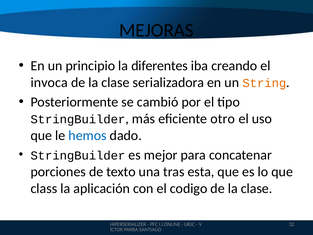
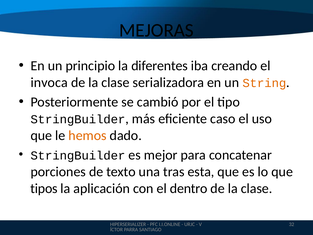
otro: otro -> caso (223, 119)
hemos colour: blue -> orange (88, 135)
class: class -> tipos (44, 188)
codigo: codigo -> dentro (189, 188)
